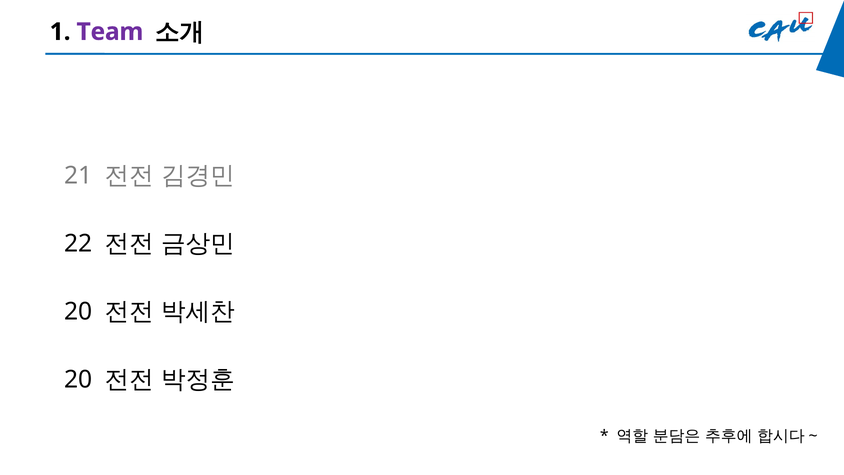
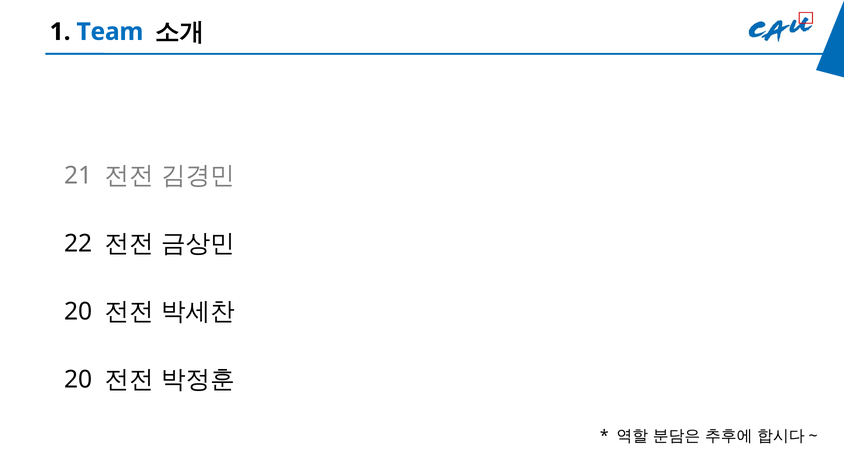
Team colour: purple -> blue (110, 32)
